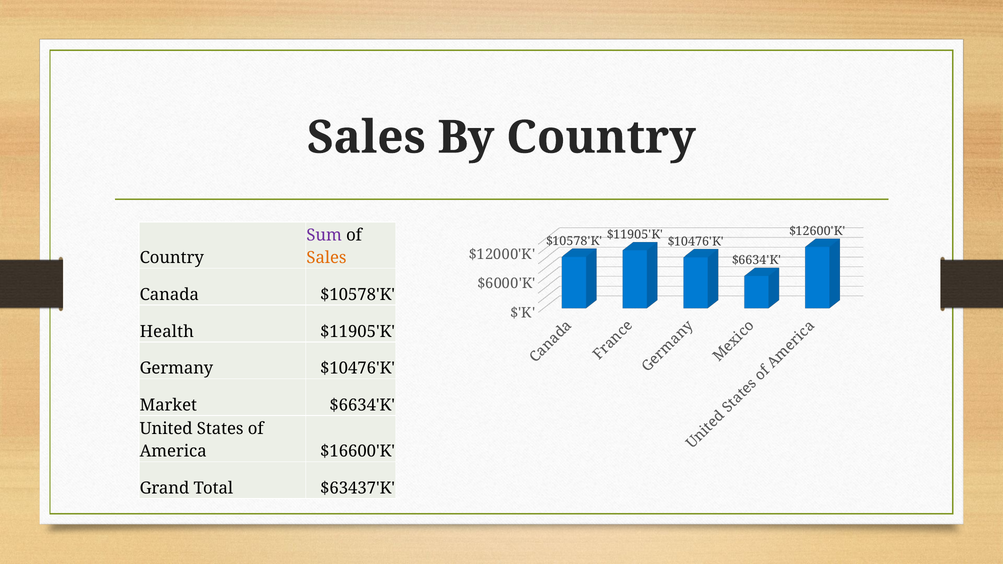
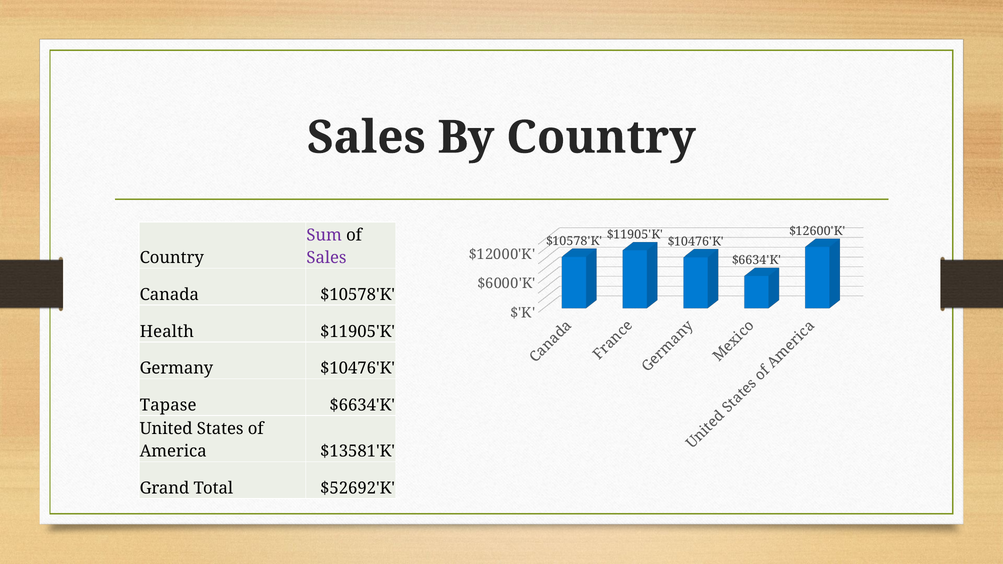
Sales colour: orange -> purple (326, 258)
Market: Market -> Tapase (168, 405)
$16600'K: $16600'K -> $13581'K (358, 452)
$63437'K: $63437'K -> $52692'K (358, 488)
